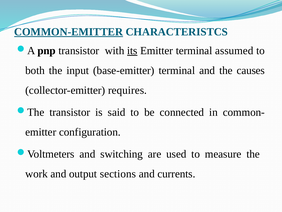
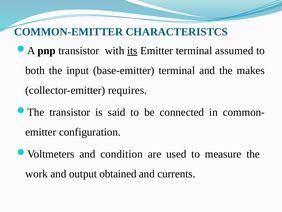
COMMON-EMITTER underline: present -> none (69, 32)
causes: causes -> makes (251, 70)
switching: switching -> condition (122, 154)
sections: sections -> obtained (118, 173)
